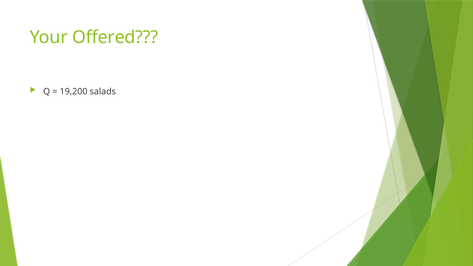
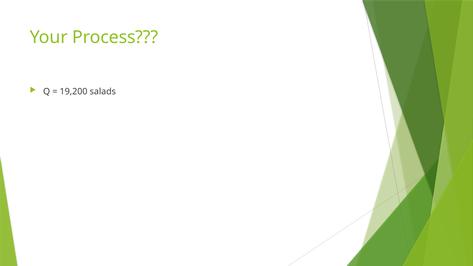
Offered: Offered -> Process (115, 37)
